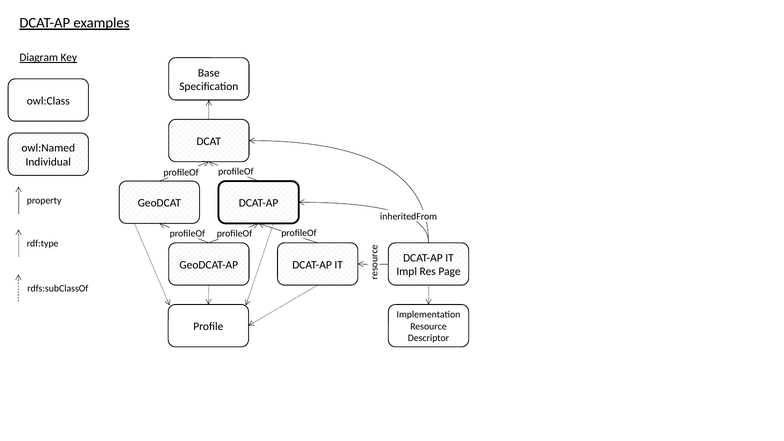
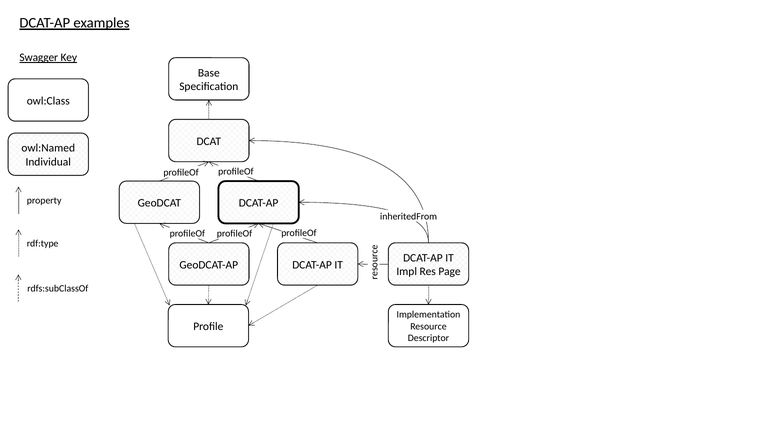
Diagram: Diagram -> Swagger (39, 58)
